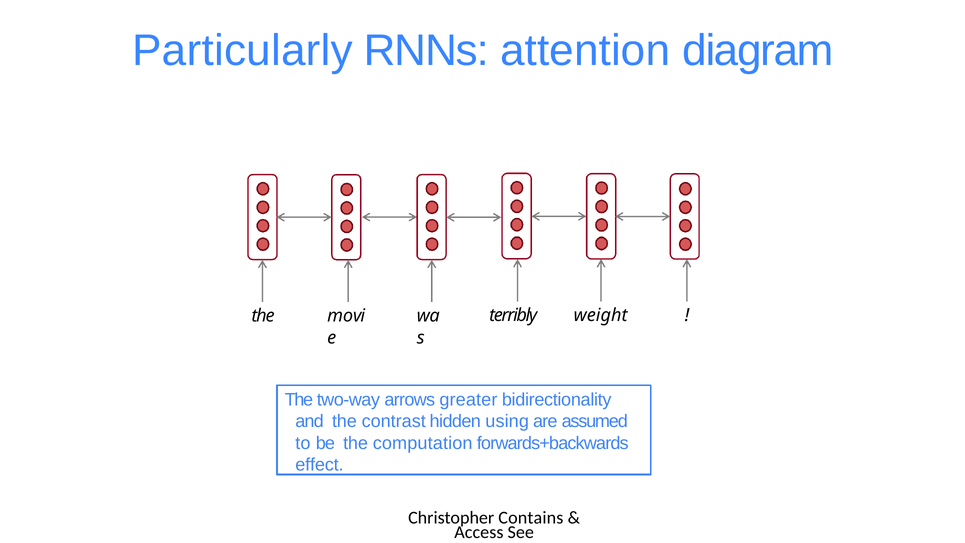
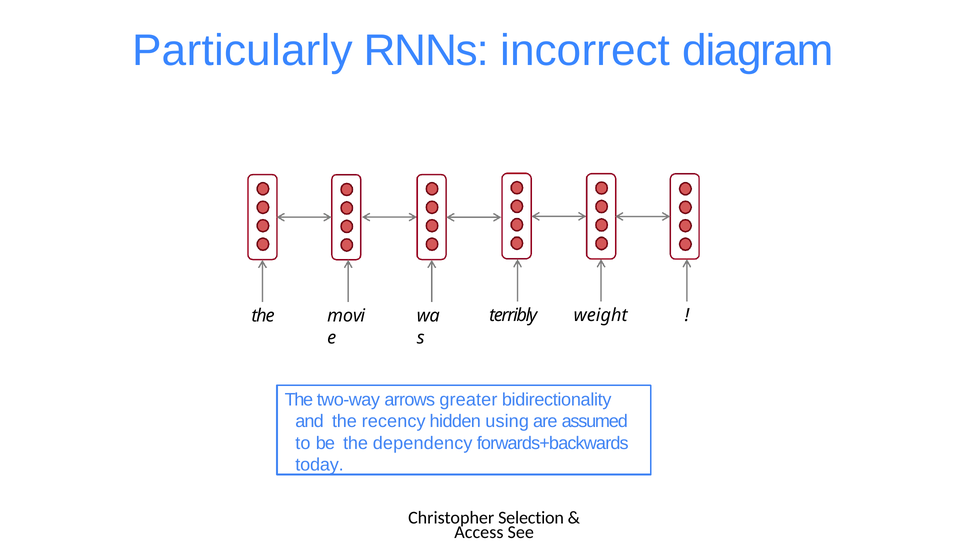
attention: attention -> incorrect (585, 50)
contrast: contrast -> recency (394, 421)
computation: computation -> dependency (423, 443)
effect: effect -> today (319, 465)
Contains: Contains -> Selection (531, 518)
